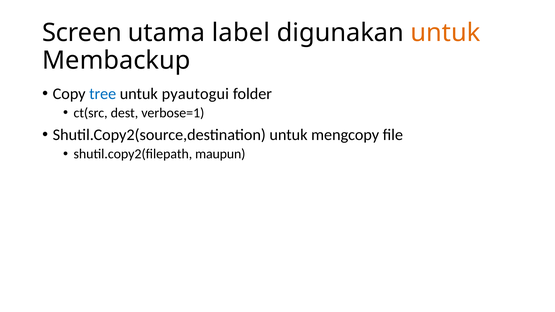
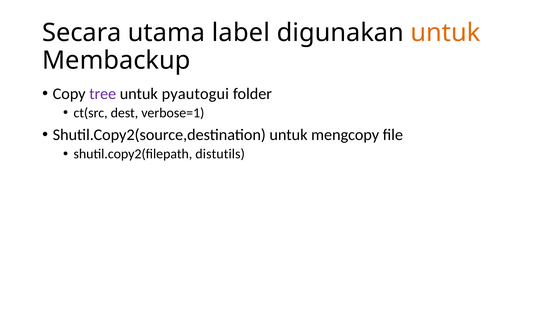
Screen: Screen -> Secara (82, 33)
tree colour: blue -> purple (103, 94)
maupun: maupun -> distutils (220, 154)
